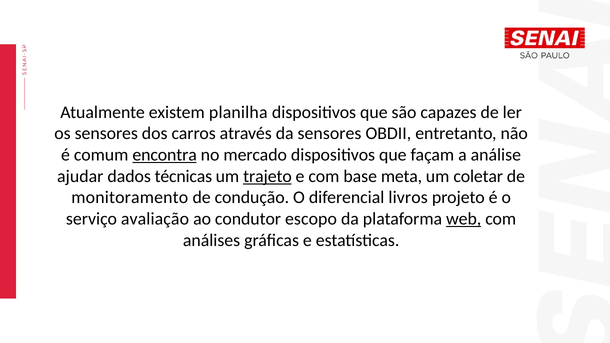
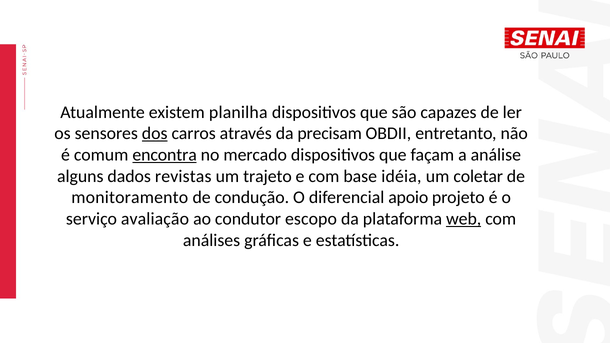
dos underline: none -> present (155, 134)
da sensores: sensores -> precisam (330, 134)
ajudar: ajudar -> alguns (80, 176)
técnicas: técnicas -> revistas (183, 176)
trajeto underline: present -> none (267, 176)
meta: meta -> idéia (401, 176)
livros: livros -> apoio (408, 198)
